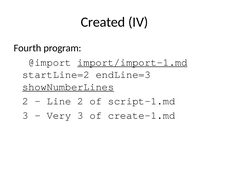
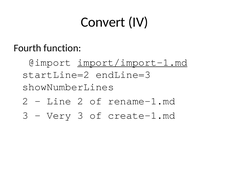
Created: Created -> Convert (103, 22)
program: program -> function (62, 48)
showNumberLines underline: present -> none (68, 87)
script-1.md: script-1.md -> rename-1.md (142, 101)
